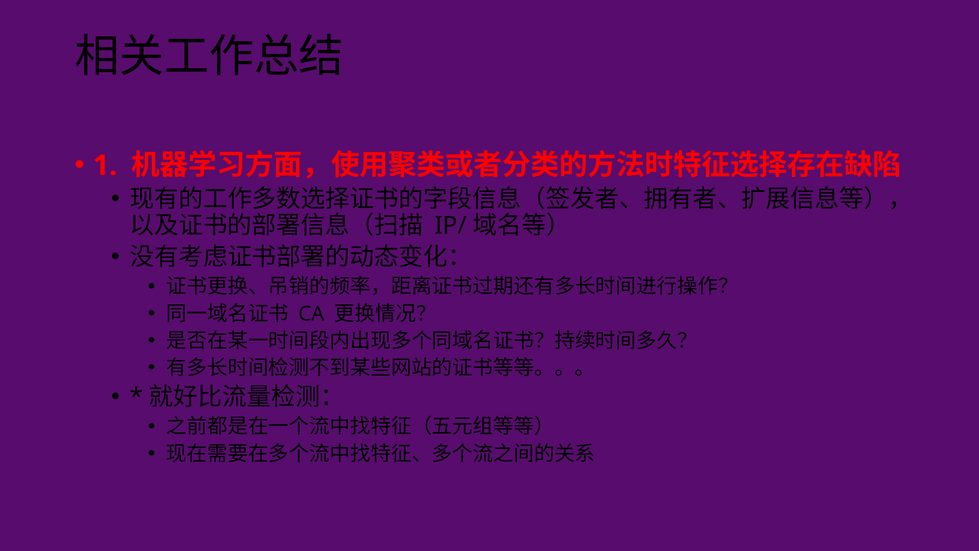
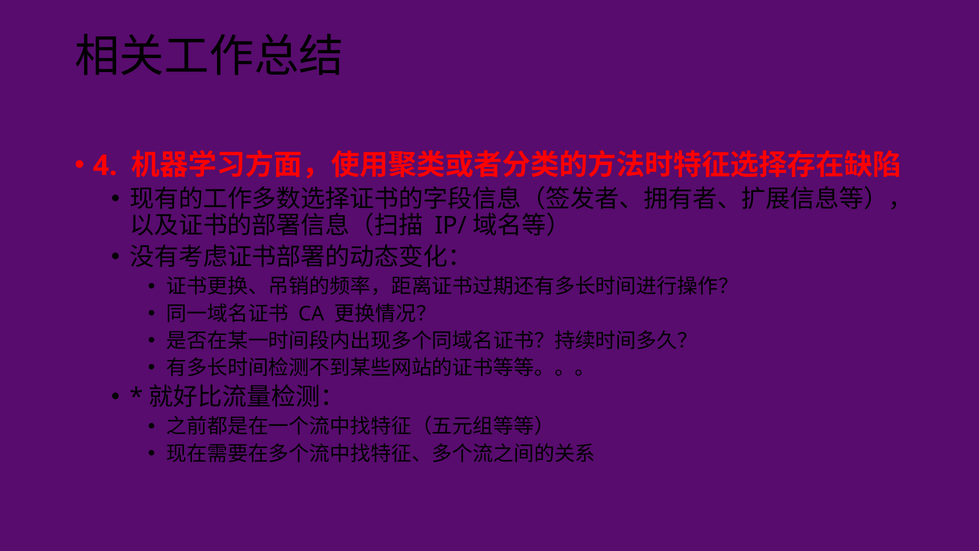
1: 1 -> 4 (105, 165)
